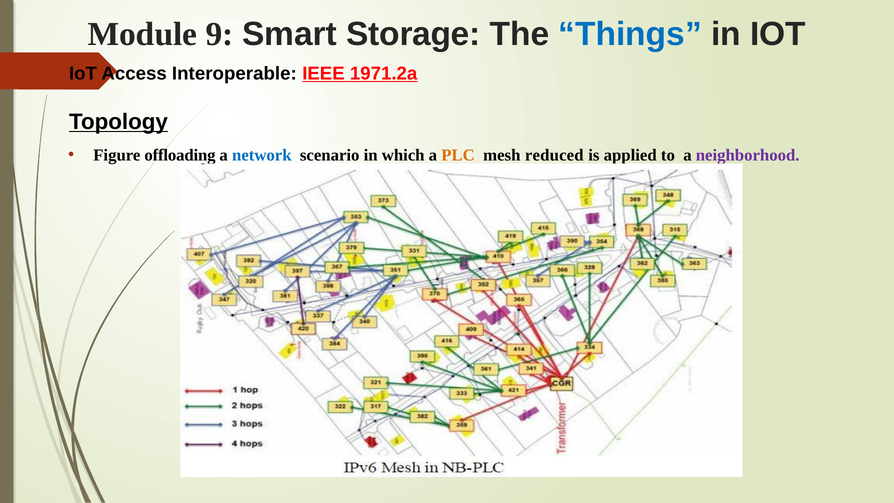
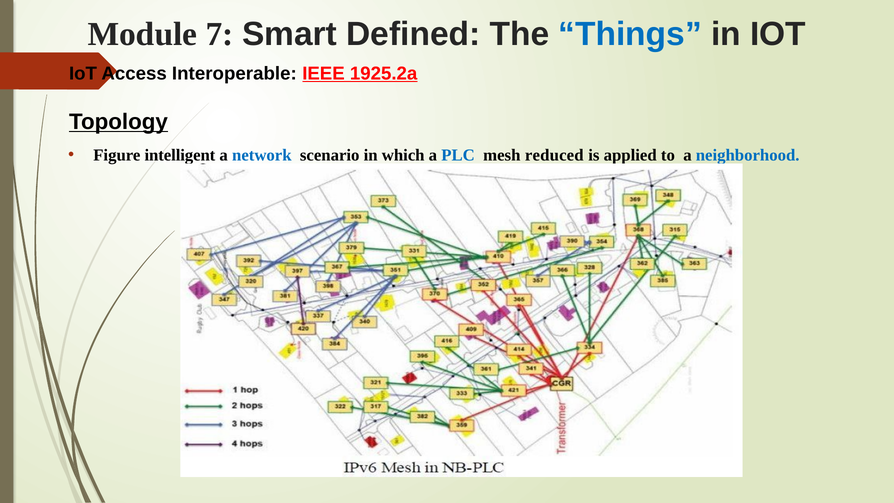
9: 9 -> 7 (220, 34)
Storage: Storage -> Defined (413, 34)
1971.2a: 1971.2a -> 1925.2a (384, 73)
offloading: offloading -> intelligent (180, 155)
PLC colour: orange -> blue (458, 155)
neighborhood colour: purple -> blue (748, 155)
